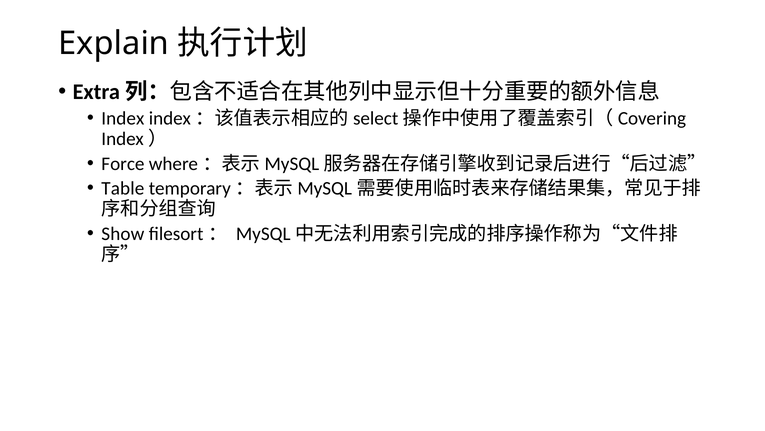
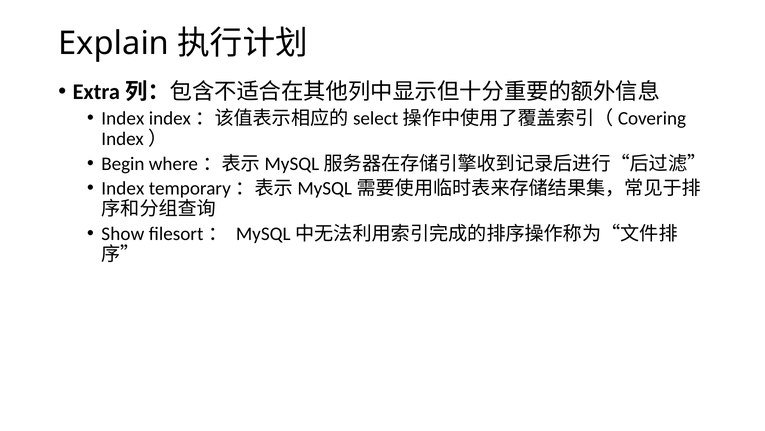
Force: Force -> Begin (123, 163)
Table: Table -> Index (123, 188)
